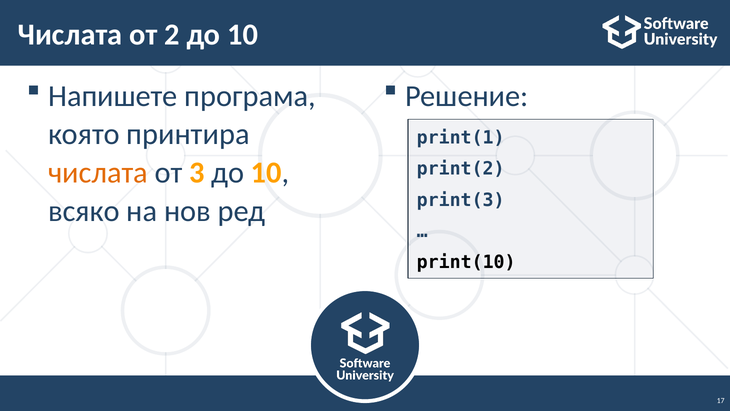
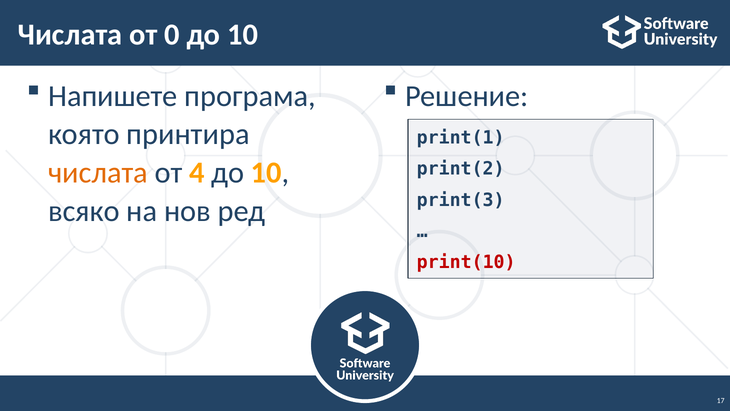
2: 2 -> 0 (172, 35)
3: 3 -> 4 (197, 172)
print(10 colour: black -> red (466, 262)
